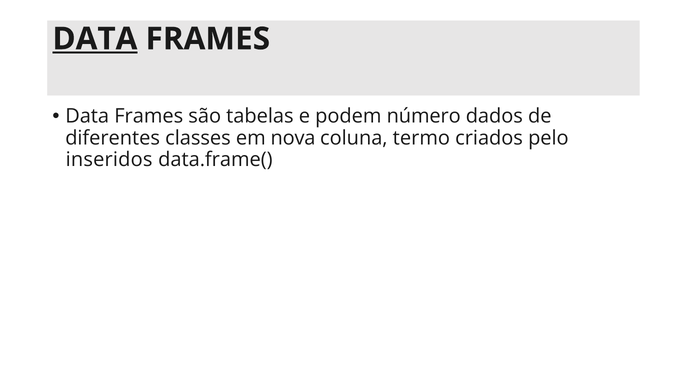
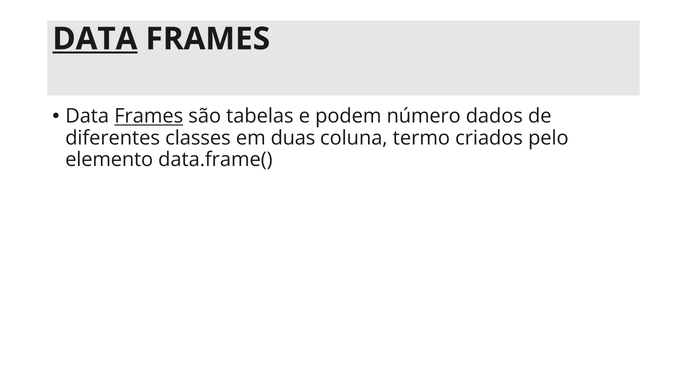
Frames underline: none -> present (149, 116)
nova: nova -> duas (293, 138)
inseridos: inseridos -> elemento (109, 159)
